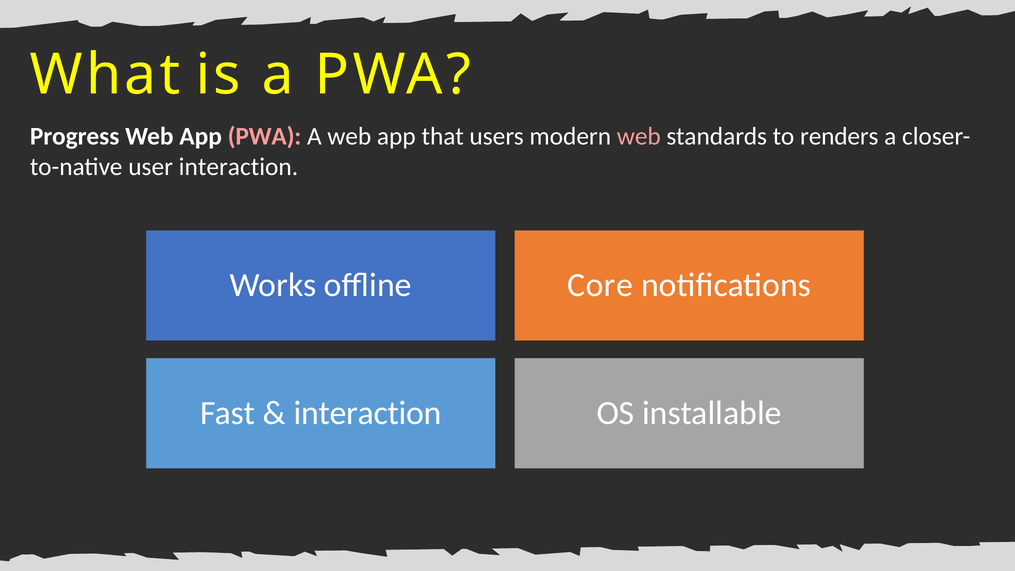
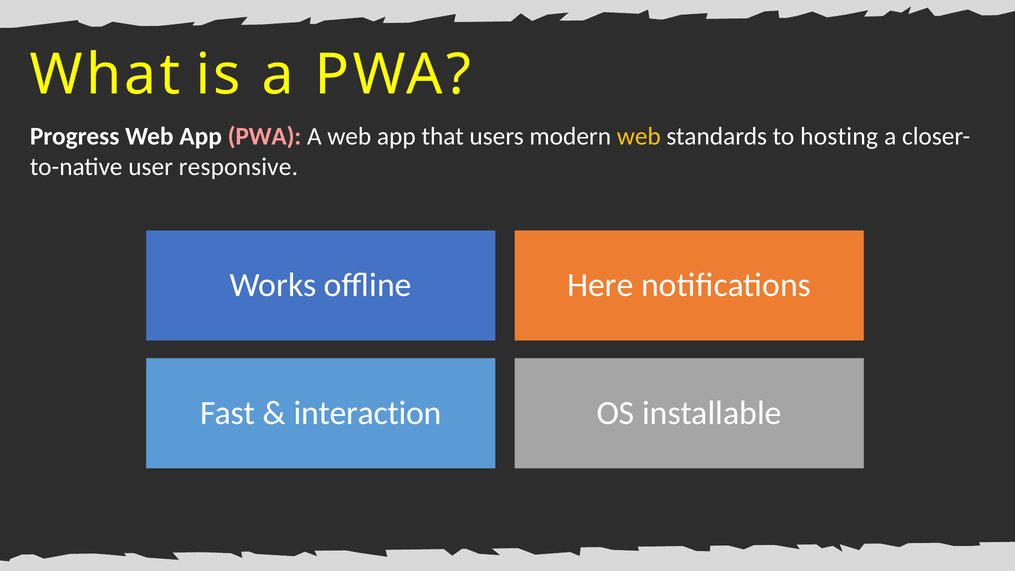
web colour: pink -> yellow (639, 136)
renders: renders -> hosting (839, 136)
user interaction: interaction -> responsive (238, 167)
Core: Core -> Here (600, 285)
